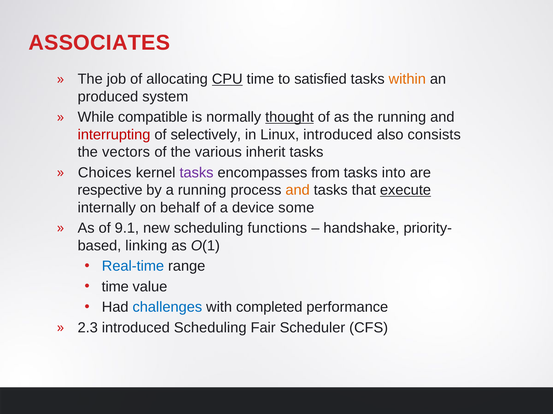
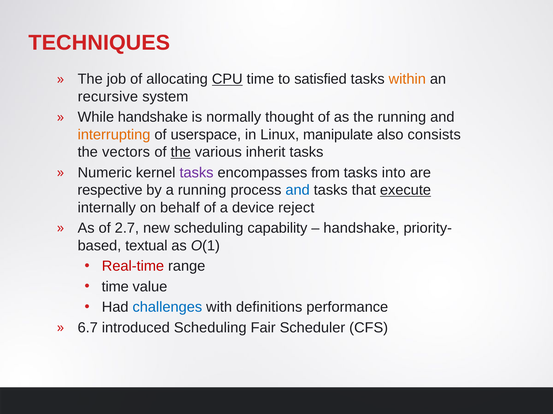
ASSOCIATES: ASSOCIATES -> TECHNIQUES (99, 43)
produced: produced -> recursive (108, 97)
While compatible: compatible -> handshake (153, 117)
thought underline: present -> none (289, 117)
interrupting colour: red -> orange (114, 135)
selectively: selectively -> userspace (206, 135)
Linux introduced: introduced -> manipulate (338, 135)
the underline: none -> present (181, 152)
Choices: Choices -> Numeric (105, 173)
and colour: orange -> blue (298, 190)
some: some -> reject (296, 208)
9.1: 9.1 -> 2.7 (127, 229)
functions: functions -> capability (277, 229)
linking: linking -> textual (146, 246)
Real-time colour: blue -> red (133, 267)
completed: completed -> definitions (269, 308)
2.3: 2.3 -> 6.7 (88, 328)
